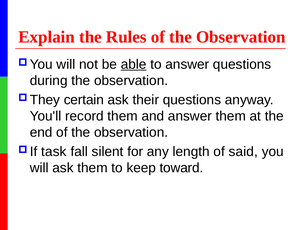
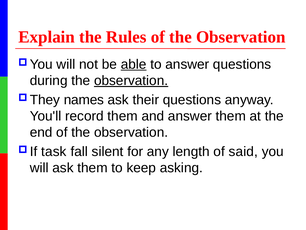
observation underline: none -> present (131, 80)
certain: certain -> names (84, 100)
toward: toward -> asking (181, 168)
